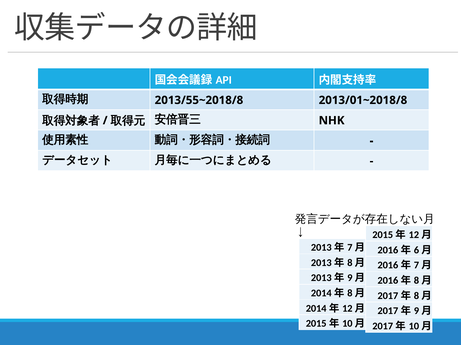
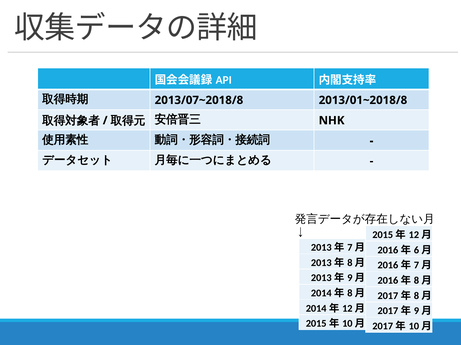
2013/55~2018/8: 2013/55~2018/8 -> 2013/07~2018/8 (199, 100)
